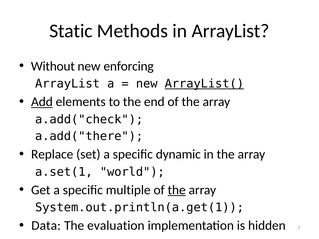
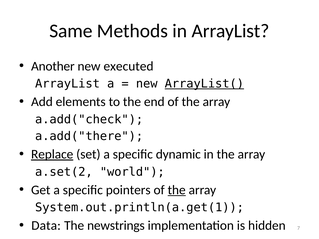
Static: Static -> Same (71, 31)
Without: Without -> Another (53, 66)
enforcing: enforcing -> executed (129, 66)
Add underline: present -> none (42, 102)
Replace underline: none -> present (52, 154)
a.set(1: a.set(1 -> a.set(2 (64, 172)
multiple: multiple -> pointers (128, 190)
evaluation: evaluation -> newstrings (116, 226)
